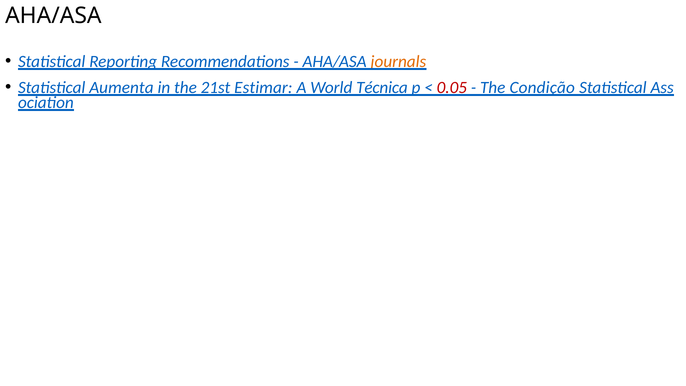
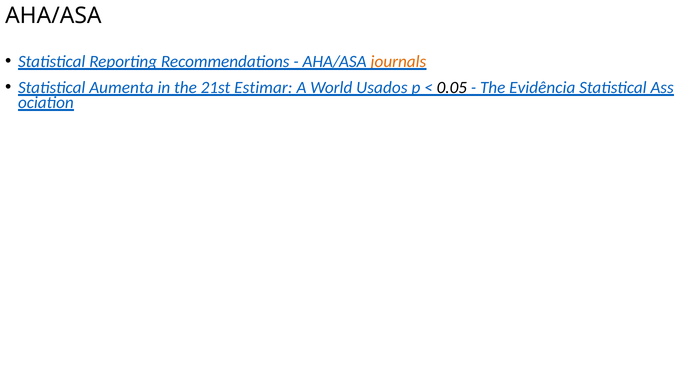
Técnica: Técnica -> Usados (382, 88)
0.05 colour: red -> black (452, 88)
Condição: Condição -> Evidência (542, 88)
